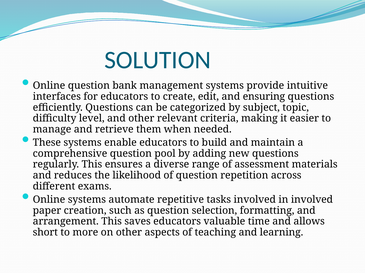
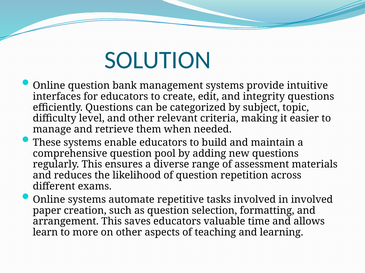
ensuring: ensuring -> integrity (264, 97)
short: short -> learn (45, 233)
